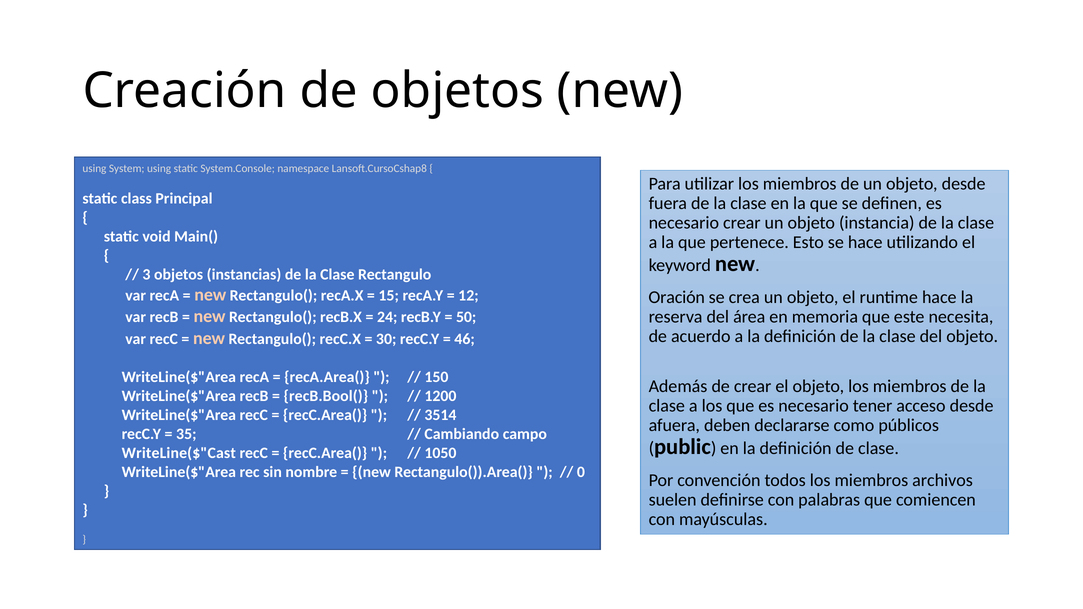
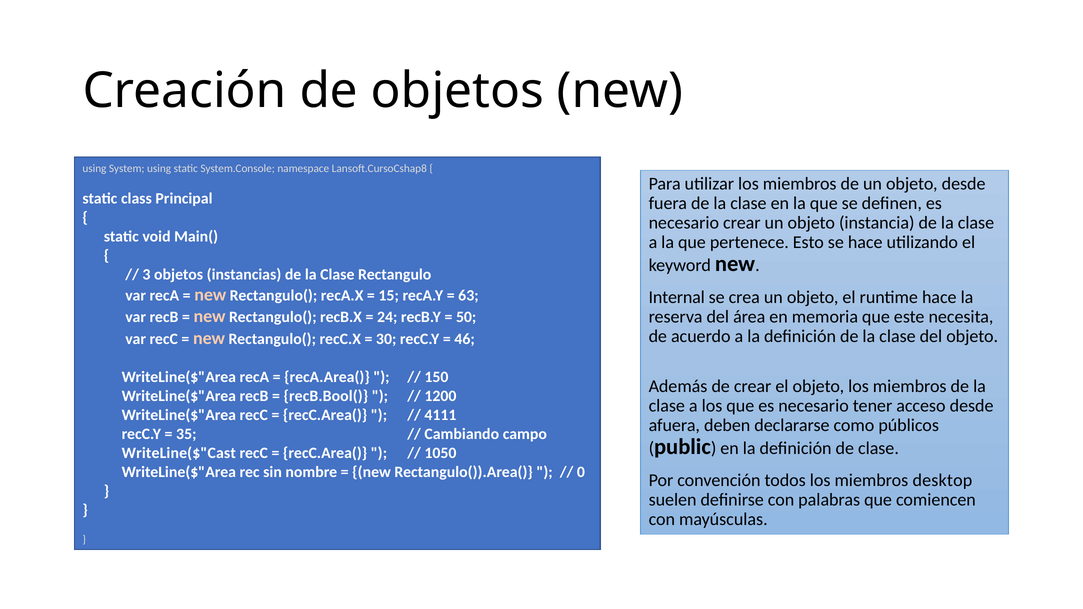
12: 12 -> 63 (468, 296)
Oración: Oración -> Internal (677, 297)
3514: 3514 -> 4111 (440, 415)
archivos: archivos -> desktop (942, 480)
